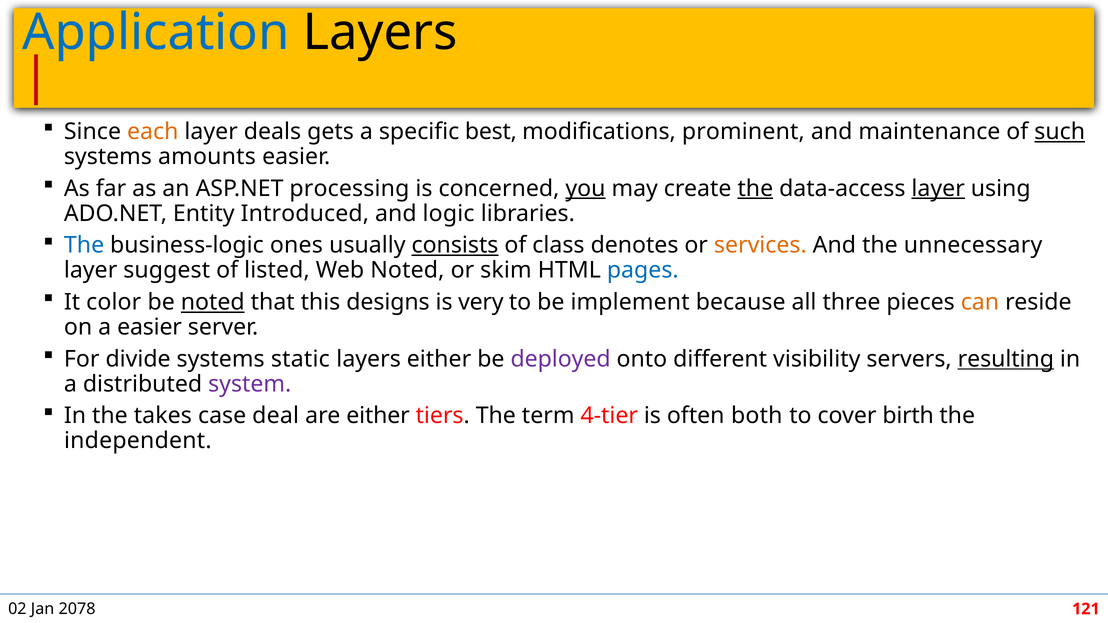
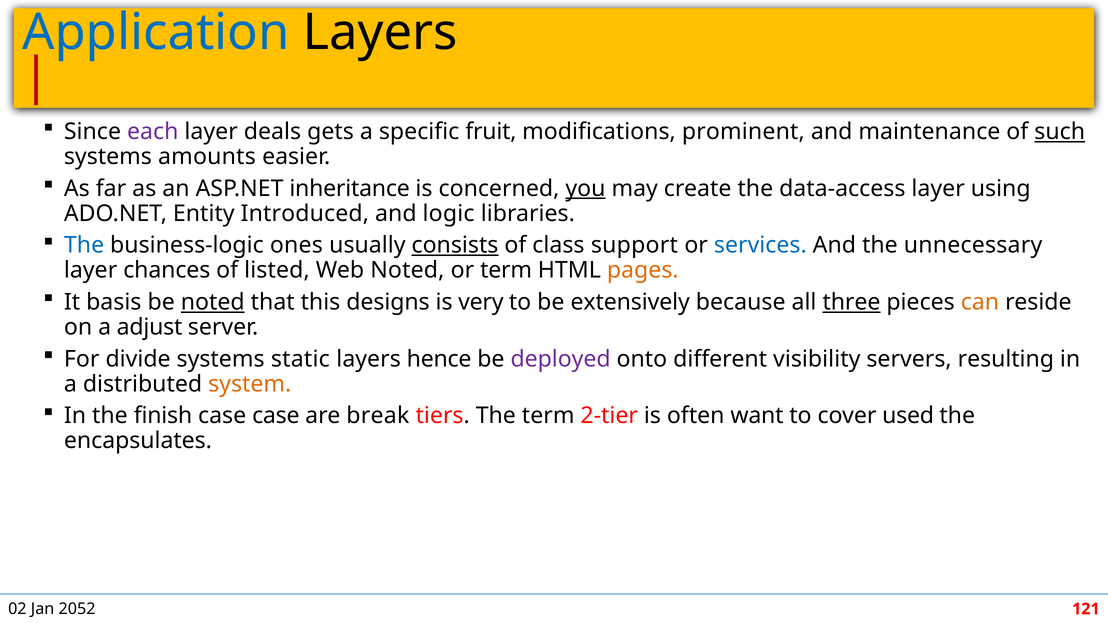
each colour: orange -> purple (153, 132)
best: best -> fruit (491, 132)
processing: processing -> inheritance (350, 189)
the underline: present -> none (755, 189)
layer underline: present -> none (938, 189)
denotes: denotes -> support (634, 245)
services colour: orange -> blue (760, 245)
suggest: suggest -> chances (167, 270)
or skim: skim -> term (506, 270)
pages colour: blue -> orange (643, 270)
color: color -> basis (114, 302)
implement: implement -> extensively (630, 302)
three underline: none -> present (851, 302)
a easier: easier -> adjust (150, 327)
layers either: either -> hence (439, 359)
resulting underline: present -> none (1006, 359)
system colour: purple -> orange (250, 384)
takes: takes -> finish (163, 416)
case deal: deal -> case (276, 416)
are either: either -> break (378, 416)
4-tier: 4-tier -> 2-tier (609, 416)
both: both -> want (757, 416)
birth: birth -> used (908, 416)
independent: independent -> encapsulates (138, 441)
2078: 2078 -> 2052 (77, 609)
